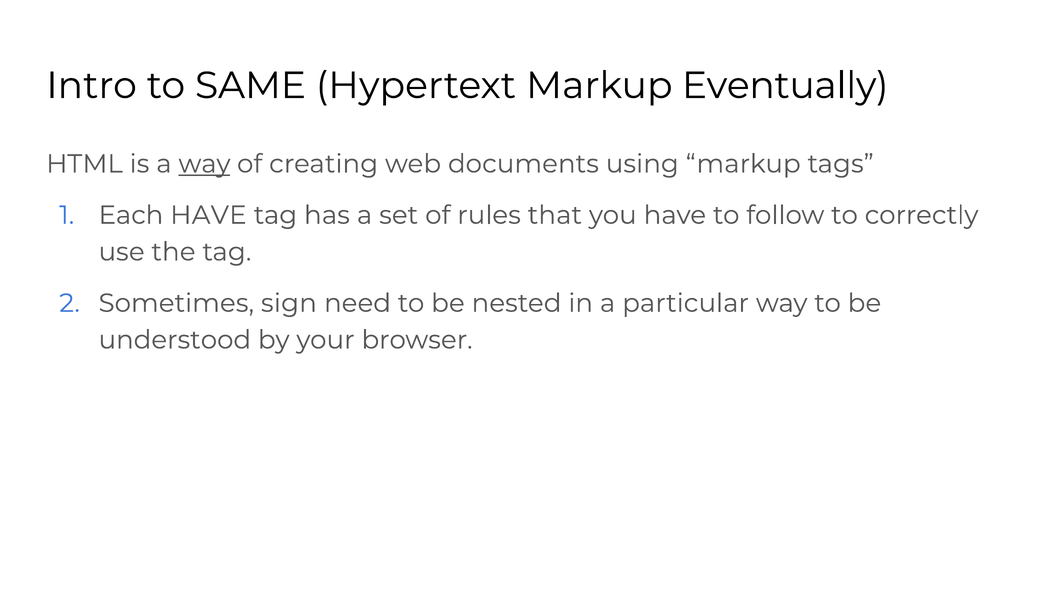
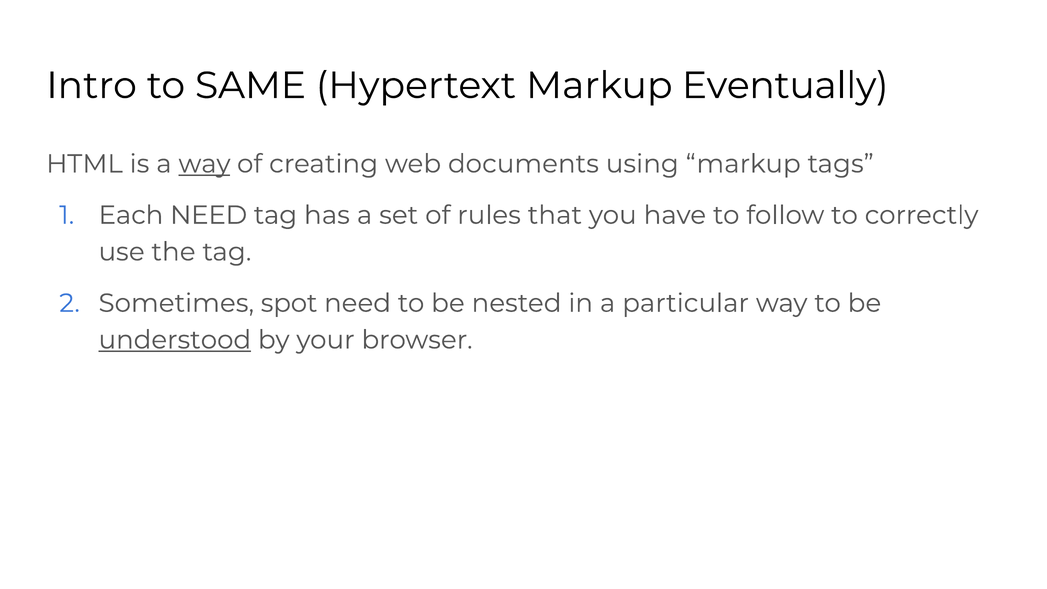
Each HAVE: HAVE -> NEED (209, 215)
sign: sign -> spot (289, 303)
understood underline: none -> present (175, 340)
